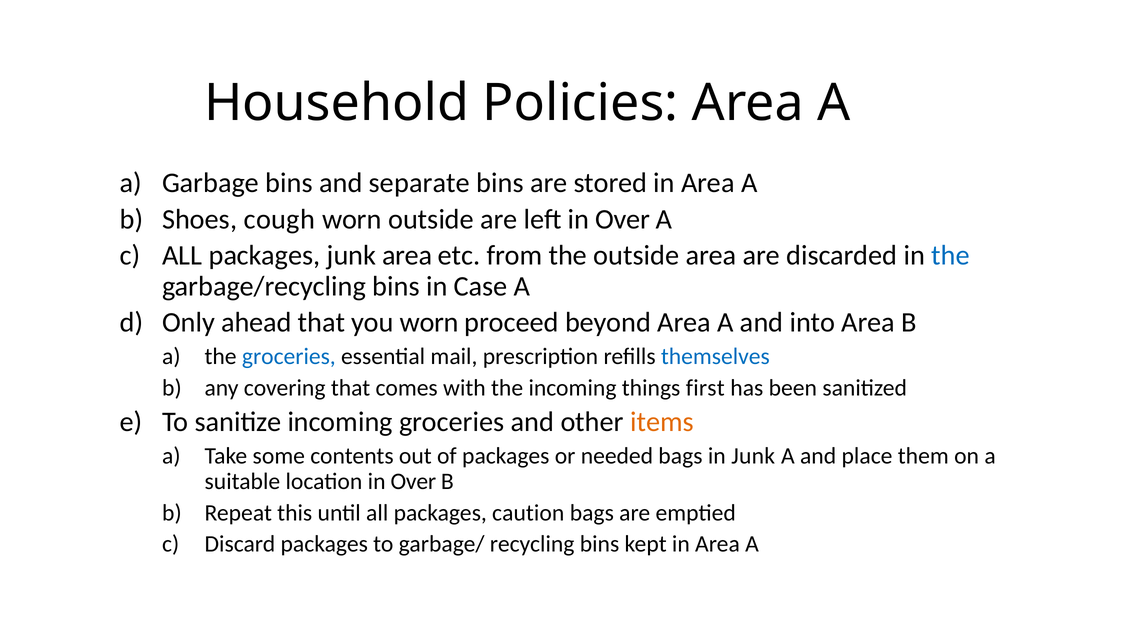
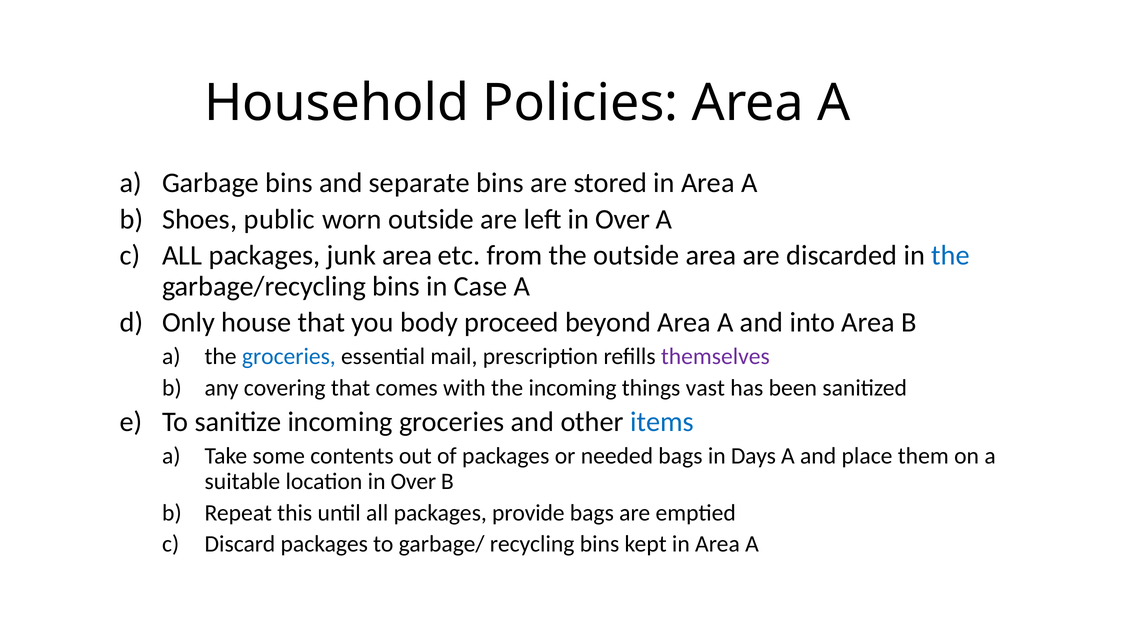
cough: cough -> public (279, 219)
ahead: ahead -> house (256, 323)
you worn: worn -> body (429, 323)
themselves colour: blue -> purple (715, 357)
first: first -> vast (705, 388)
items colour: orange -> blue (662, 422)
in Junk: Junk -> Days (753, 456)
caution: caution -> provide (528, 513)
